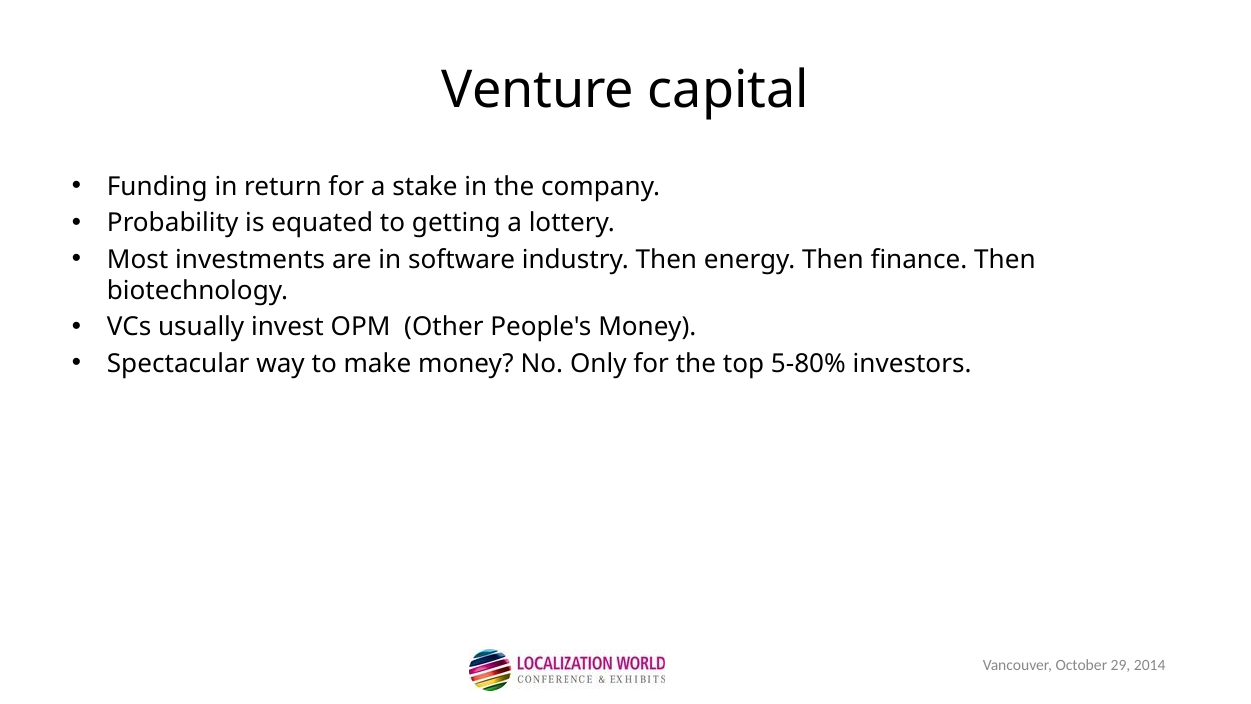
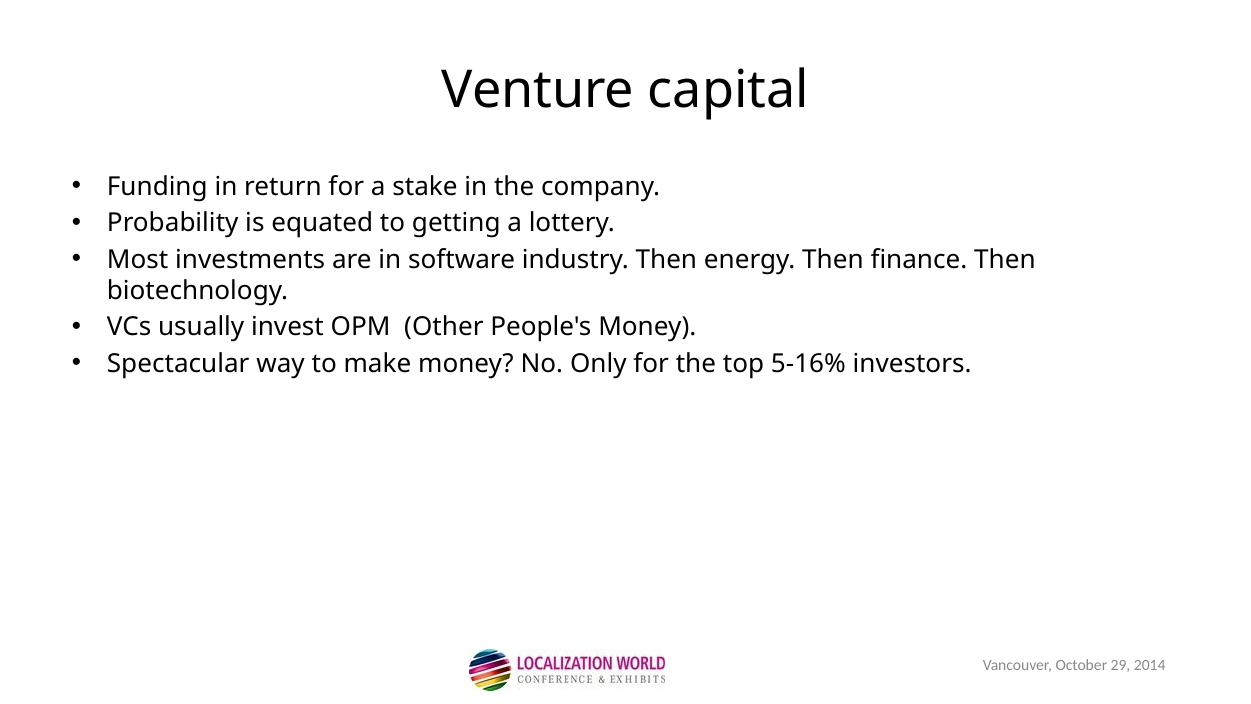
5-80%: 5-80% -> 5-16% (808, 364)
